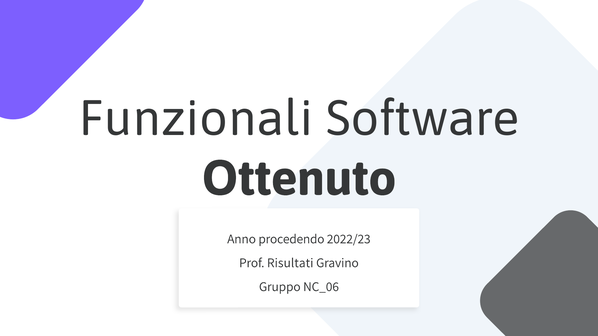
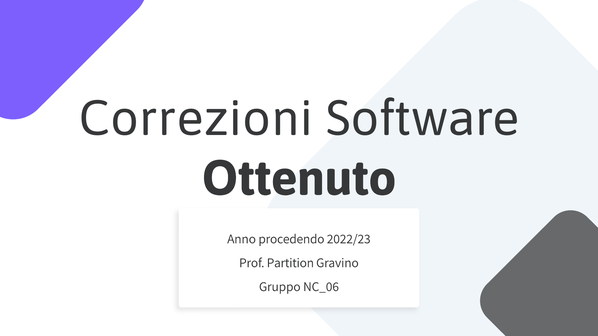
Funzionali: Funzionali -> Correzioni (196, 119)
Risultati: Risultati -> Partition (290, 263)
